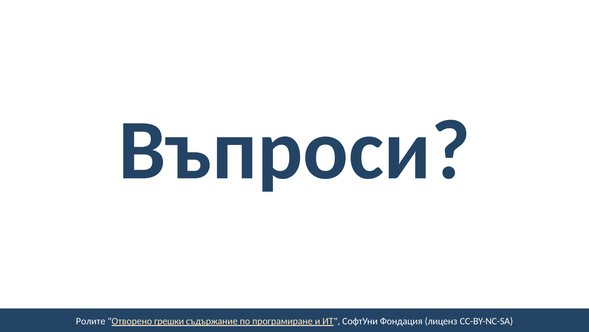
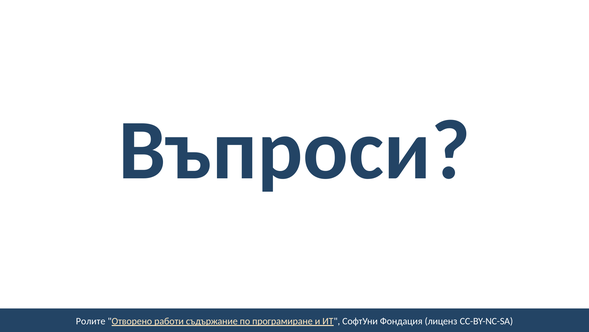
грешки: грешки -> работи (169, 321)
